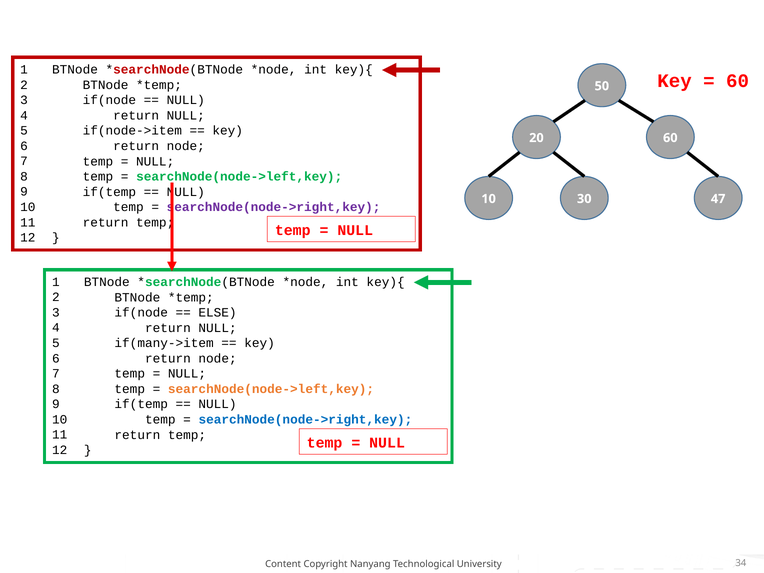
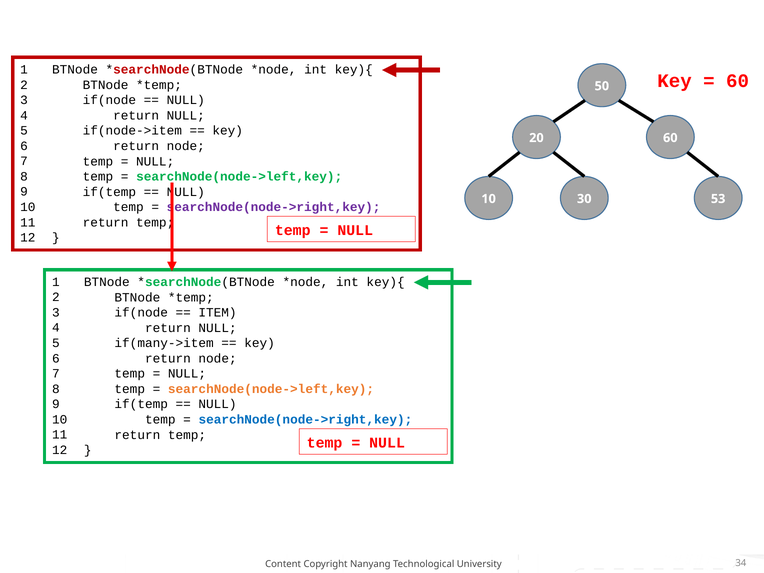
47: 47 -> 53 (718, 199)
ELSE: ELSE -> ITEM (218, 313)
